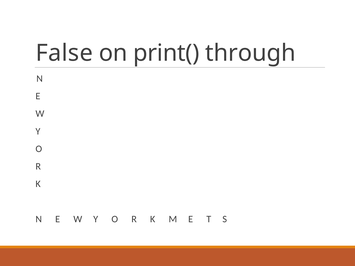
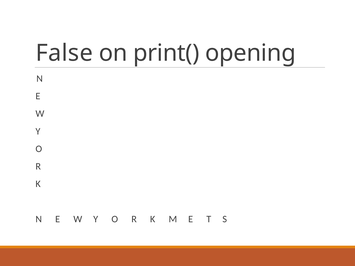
through: through -> opening (250, 53)
